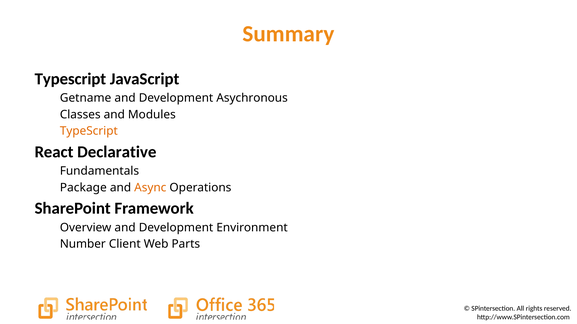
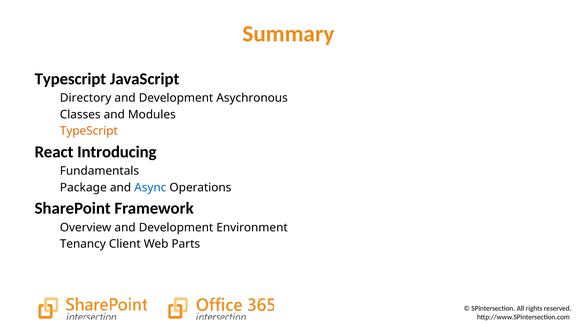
Getname: Getname -> Directory (86, 98)
Declarative: Declarative -> Introducing (117, 152)
Async colour: orange -> blue (150, 188)
Number: Number -> Tenancy (83, 244)
